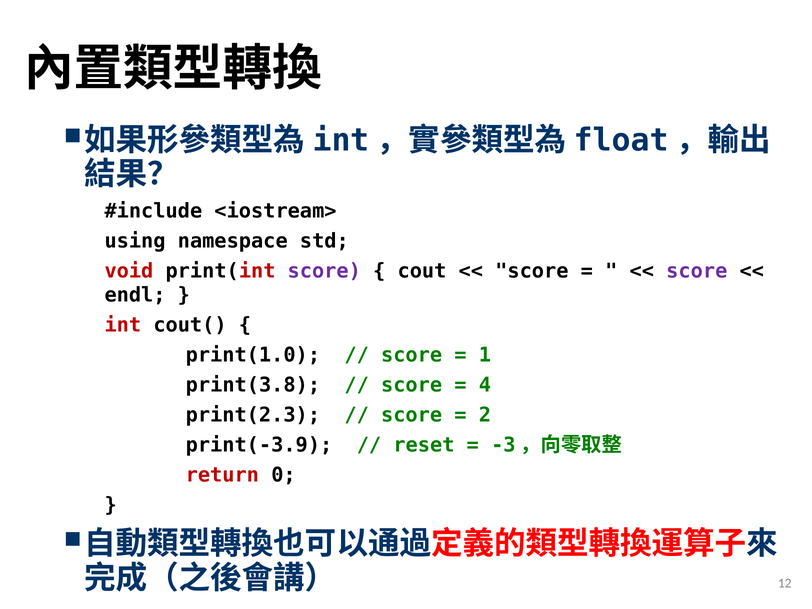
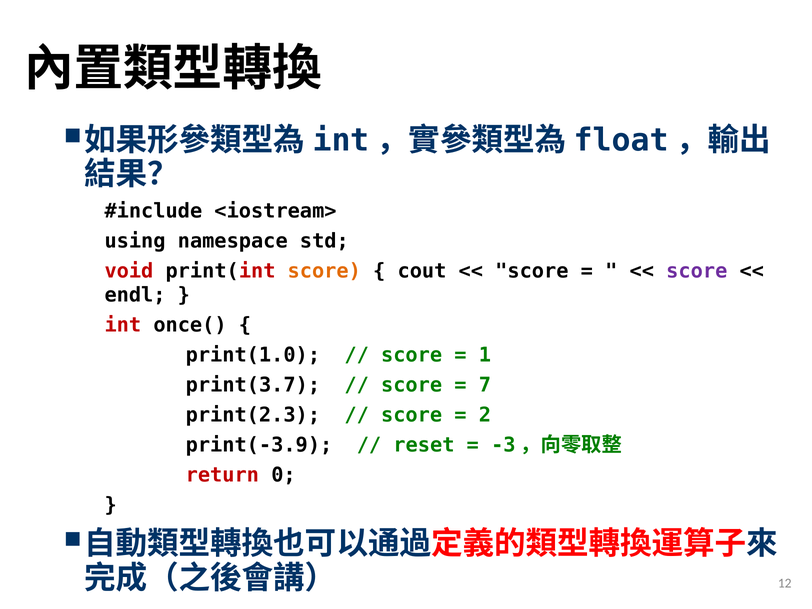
score colour: purple -> orange (324, 271)
cout(: cout( -> once( (190, 325)
print(3.8: print(3.8 -> print(3.7 (253, 385)
4: 4 -> 7 (485, 385)
